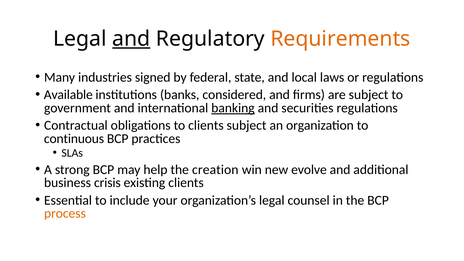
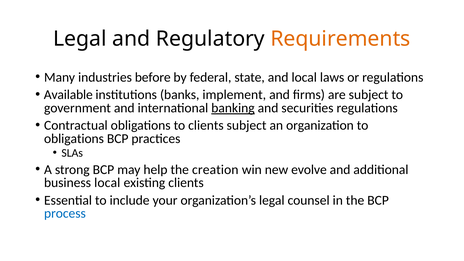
and underline: present -> none (131, 39)
signed: signed -> before (153, 77)
considered: considered -> implement (234, 95)
continuous: continuous -> obligations (74, 139)
business crisis: crisis -> local (107, 183)
process colour: orange -> blue (65, 213)
